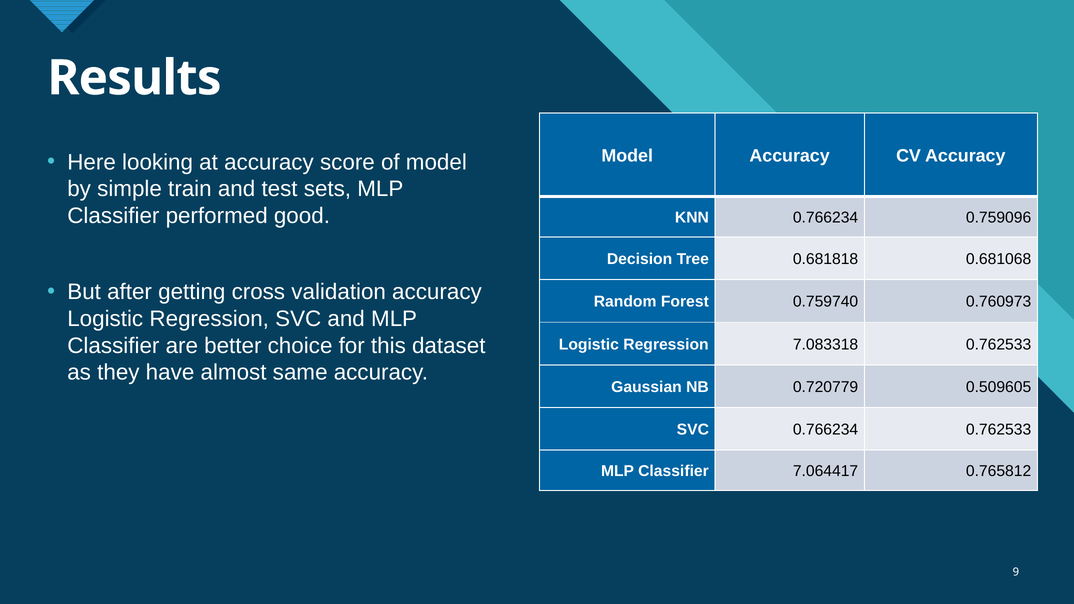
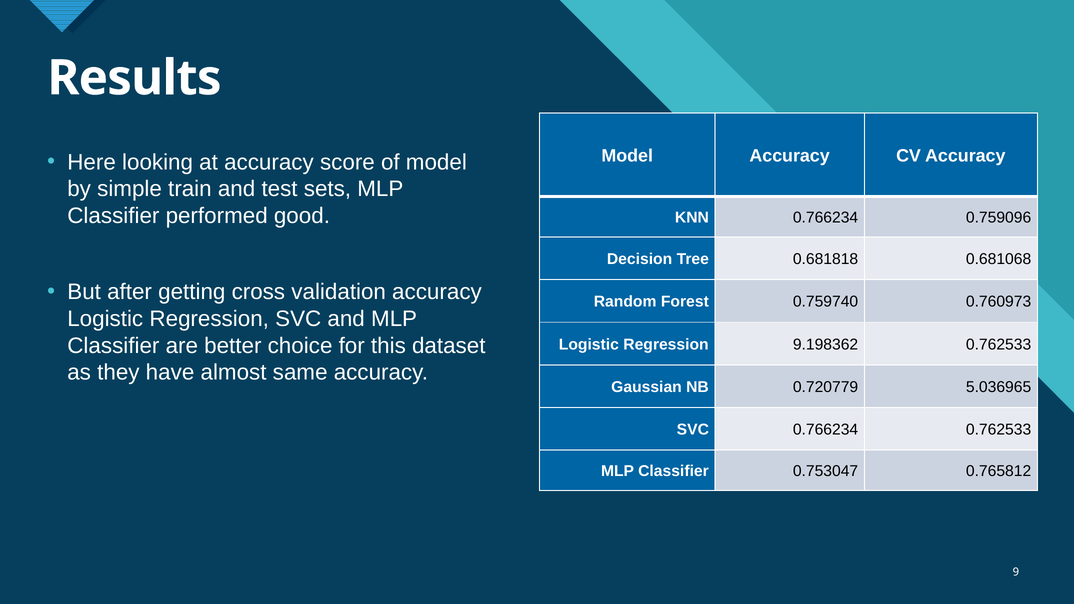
7.083318: 7.083318 -> 9.198362 (826, 344)
0.509605: 0.509605 -> 5.036965 (999, 387)
7.064417: 7.064417 -> 0.753047 (826, 471)
